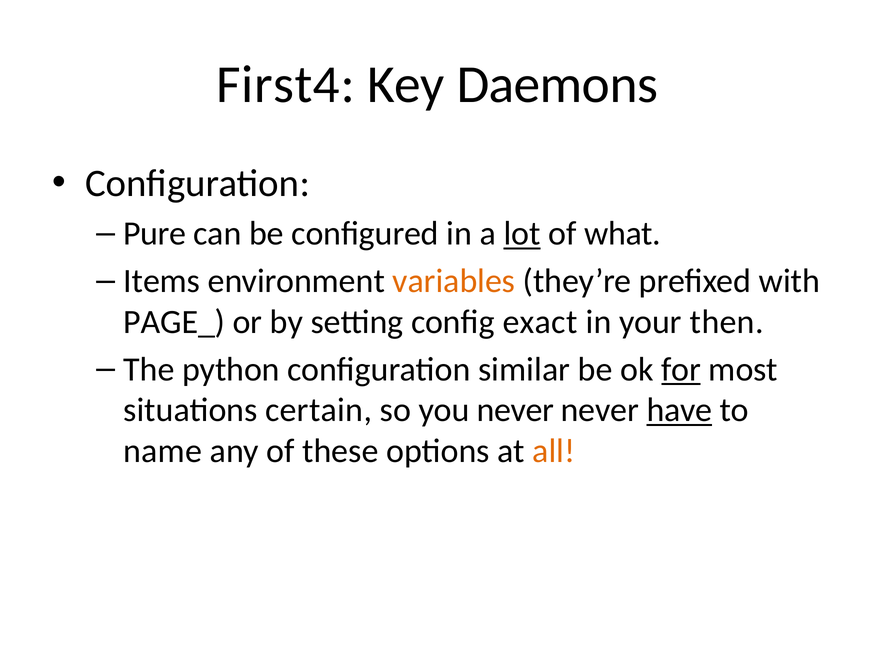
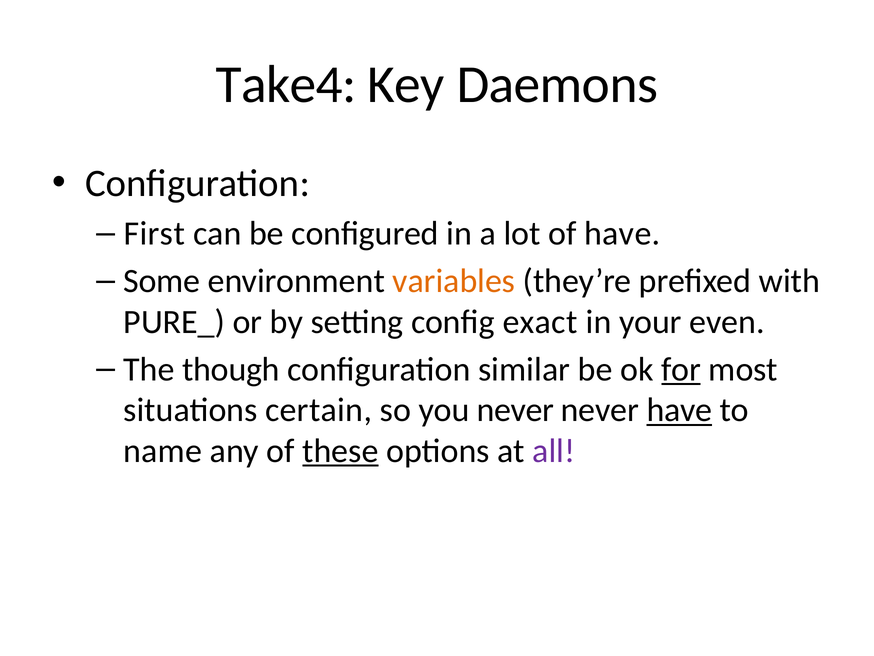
First4: First4 -> Take4 (286, 85)
Pure: Pure -> First (154, 234)
lot underline: present -> none (522, 234)
of what: what -> have (622, 234)
Items: Items -> Some (162, 281)
PAGE_: PAGE_ -> PURE_ (174, 322)
then: then -> even (727, 322)
python: python -> though (231, 369)
these underline: none -> present (340, 451)
all colour: orange -> purple (554, 451)
